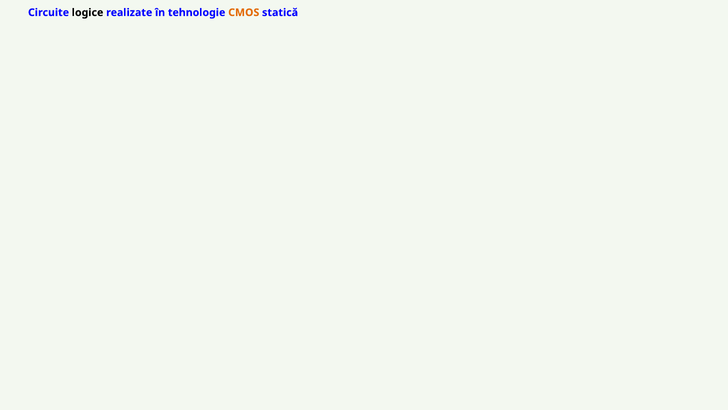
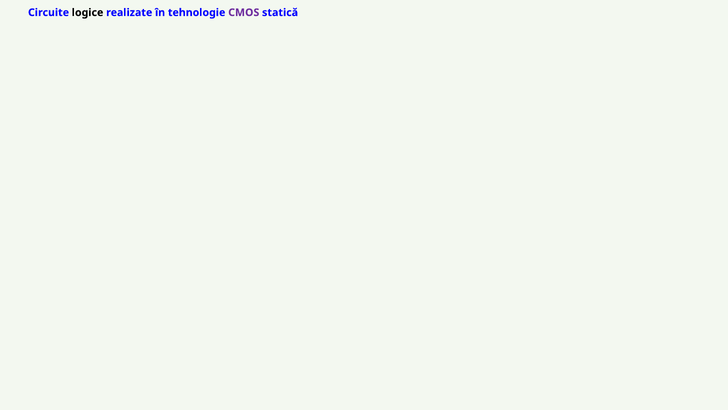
CMOS colour: orange -> purple (244, 13)
